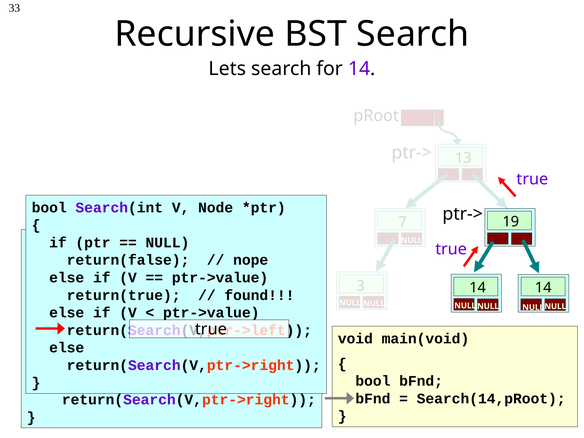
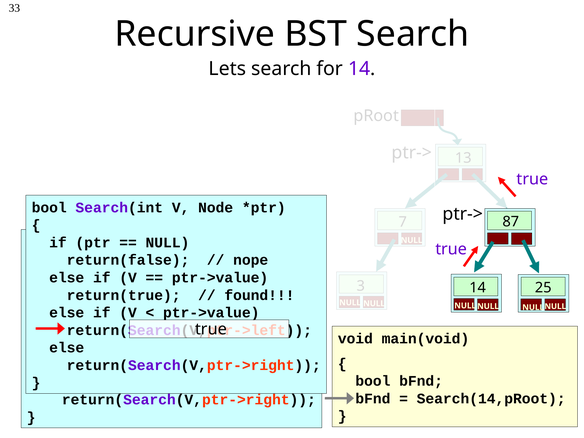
19: 19 -> 87 (511, 222)
14 14: 14 -> 25 (543, 288)
